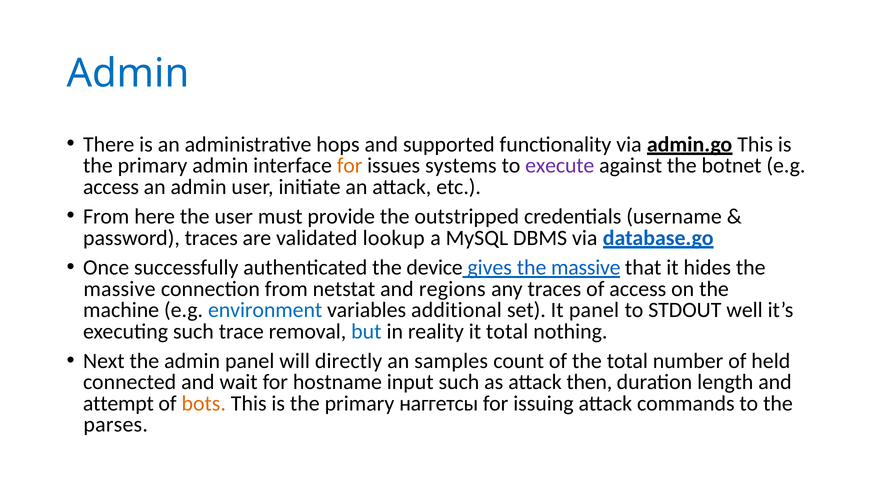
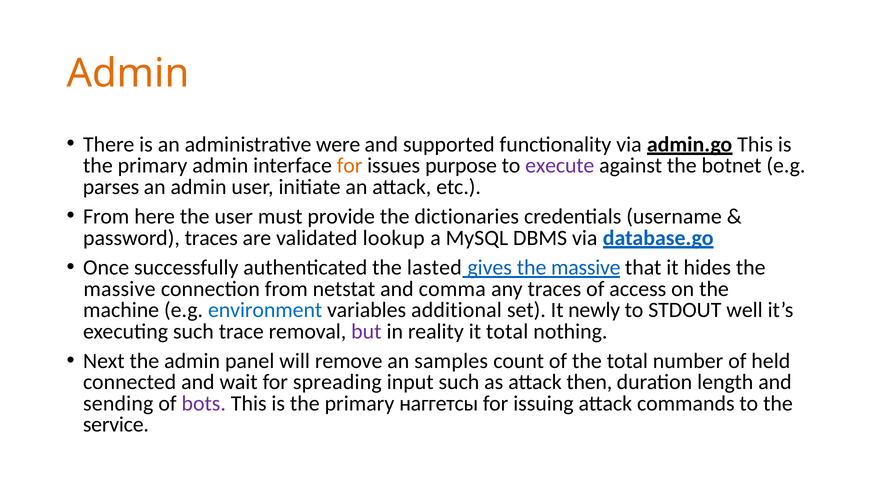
Admin colour: blue -> orange (128, 74)
hops: hops -> were (338, 144)
systems: systems -> purpose (461, 166)
access: access -> parses (111, 187)
outstripped: outstripped -> dictionaries (467, 216)
device: device -> lasted (434, 268)
regions: regions -> comma (452, 289)
It panel: panel -> newly (594, 310)
but colour: blue -> purple (366, 332)
directly: directly -> remove (349, 361)
hostname: hostname -> spreading (337, 382)
attempt: attempt -> sending (118, 404)
bots colour: orange -> purple (204, 404)
parses: parses -> service (116, 425)
